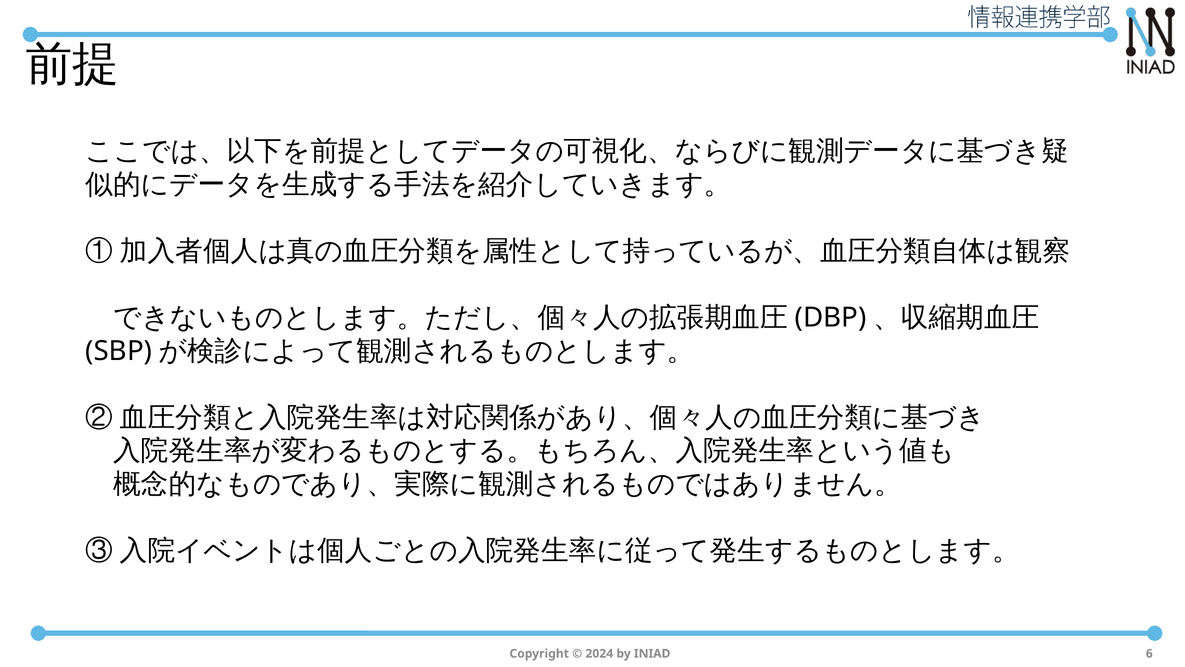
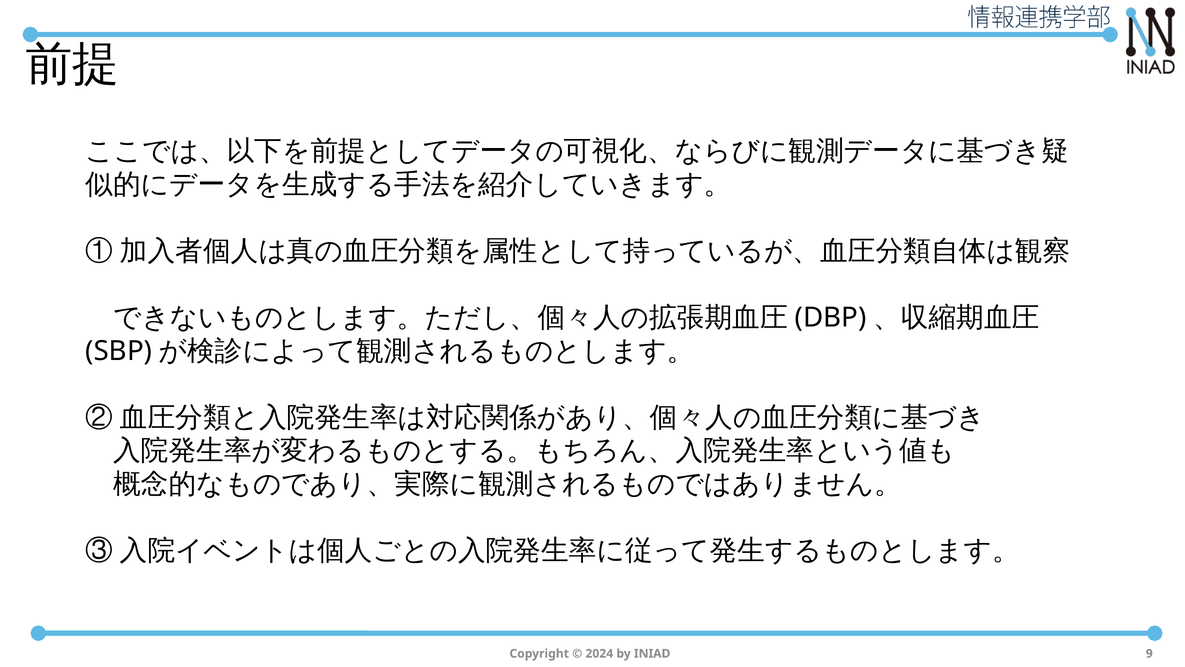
6: 6 -> 9 (1149, 653)
